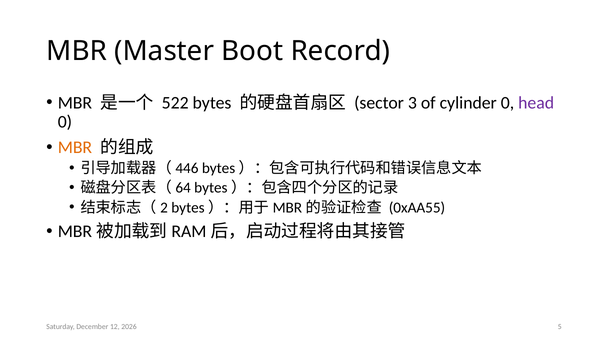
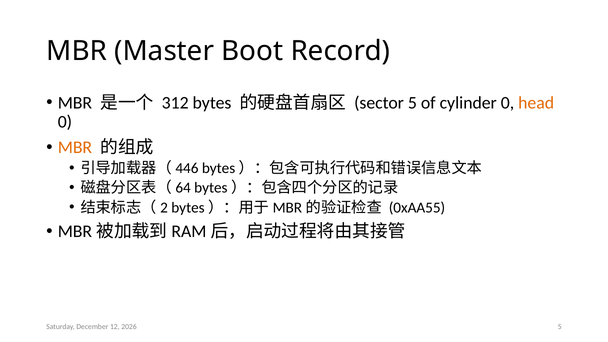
522: 522 -> 312 (175, 103)
sector 3: 3 -> 5 (412, 103)
head colour: purple -> orange (536, 103)
